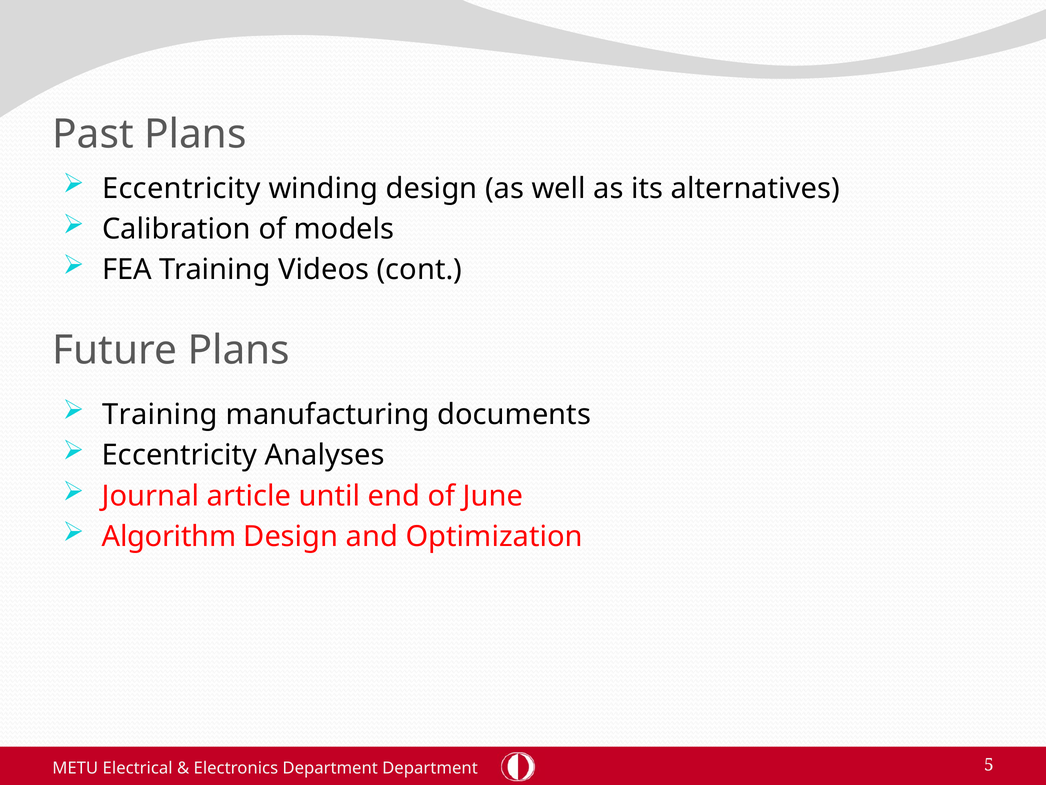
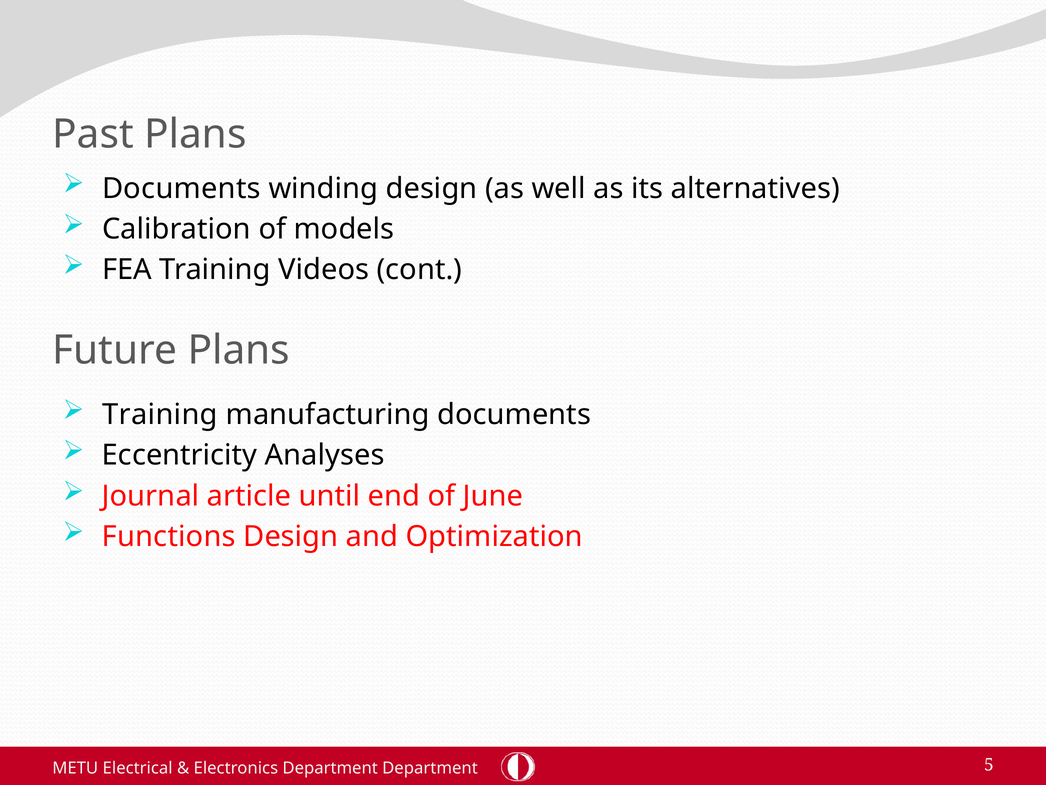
Eccentricity: Eccentricity -> Documents (181, 188)
Algorithm: Algorithm -> Functions (169, 536)
